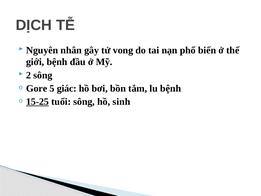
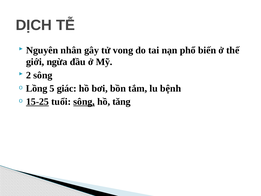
giới bệnh: bệnh -> ngừa (57, 62)
Gore: Gore -> Lồng (37, 88)
sông underline: none -> present (84, 101)
sinh: sinh -> tăng (122, 101)
